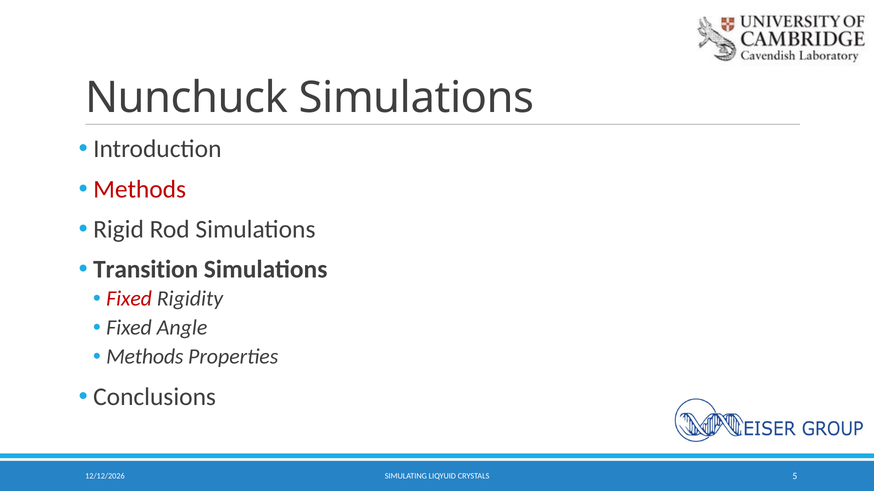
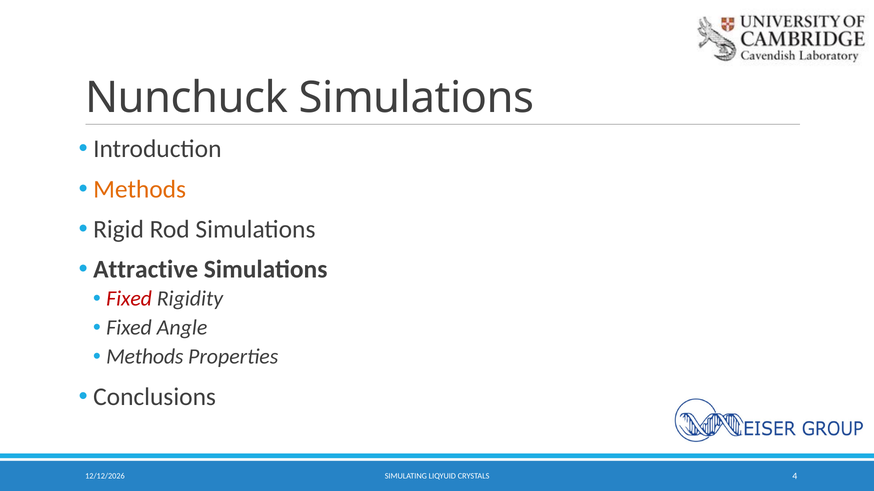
Methods colour: red -> orange (140, 189)
Transition: Transition -> Attractive (146, 270)
5: 5 -> 4 (795, 477)
